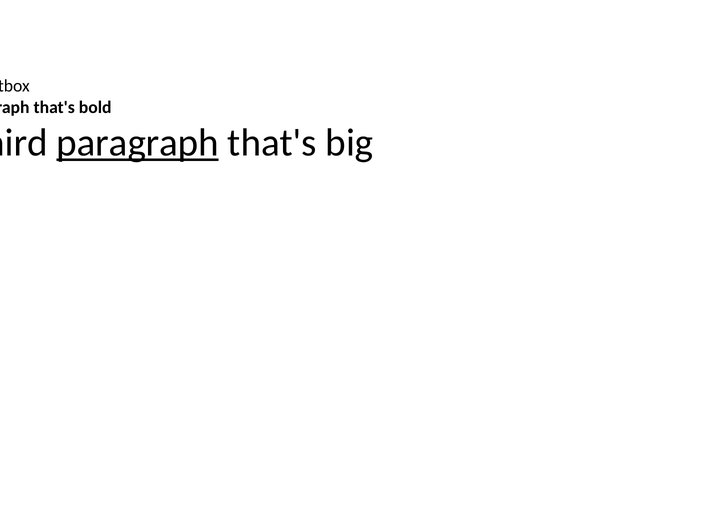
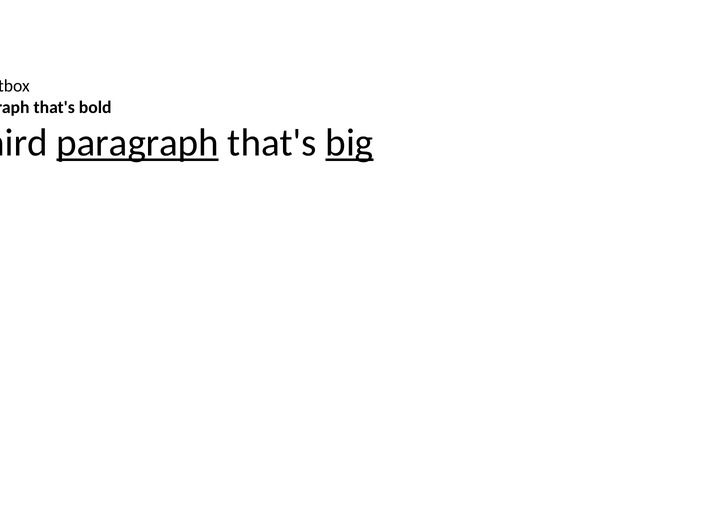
big underline: none -> present (349, 143)
